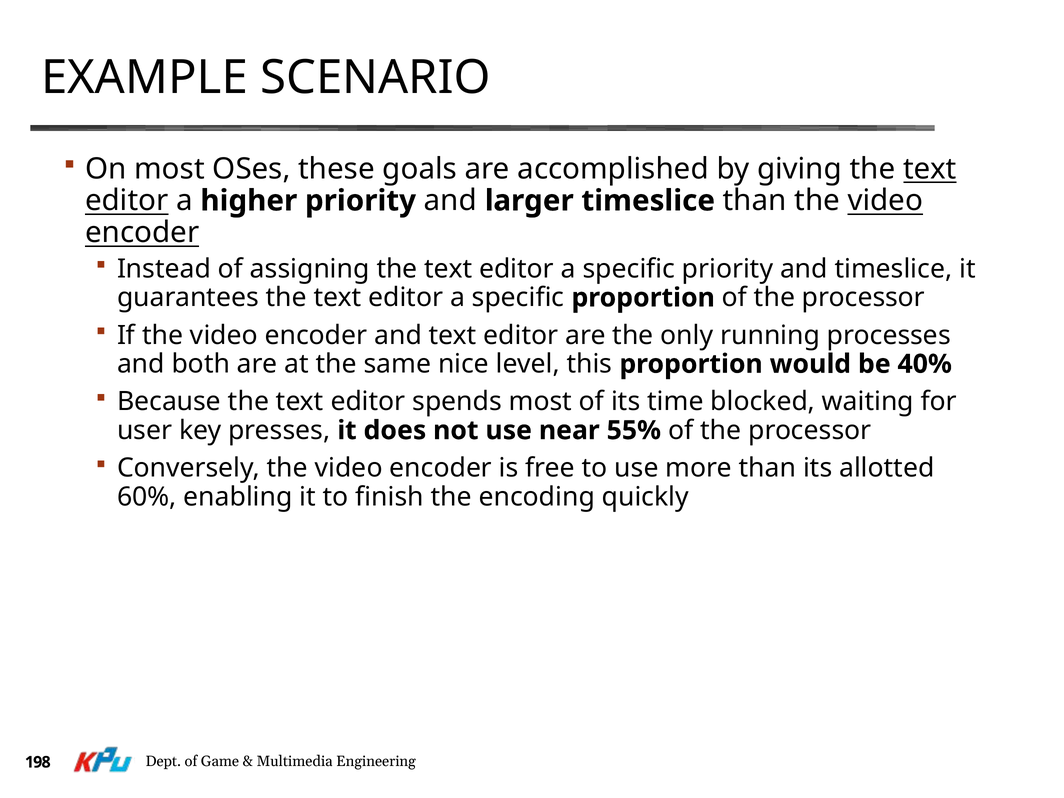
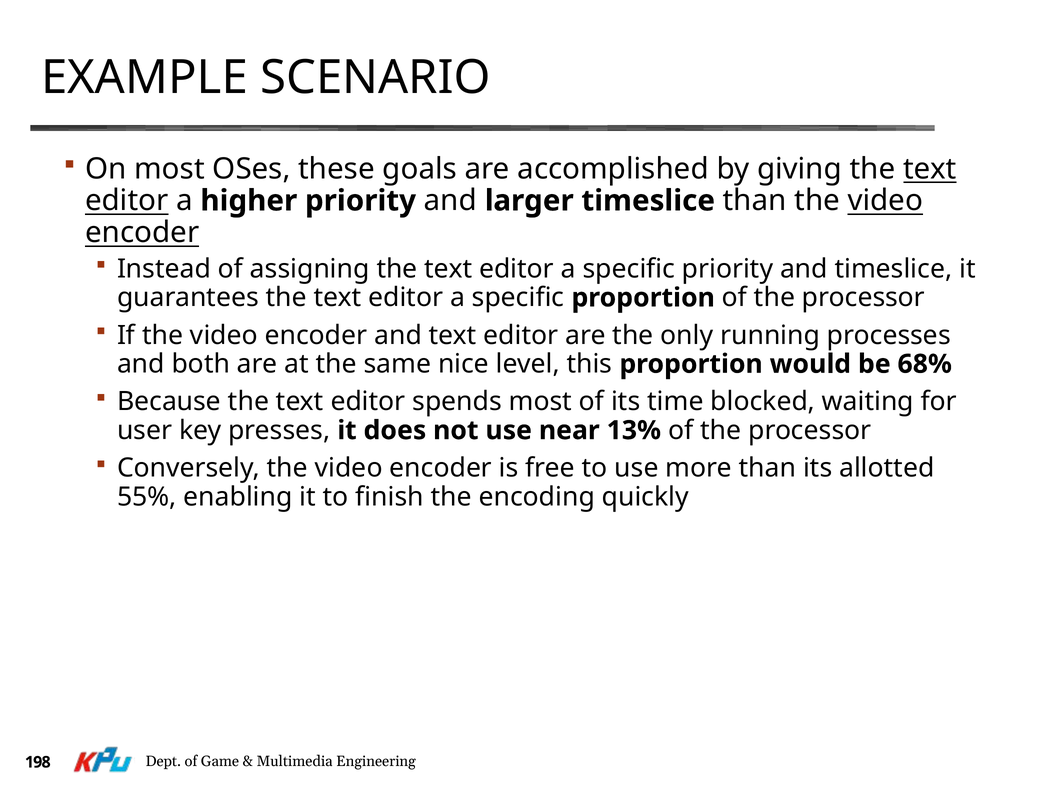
40%: 40% -> 68% (925, 364)
55%: 55% -> 13% (634, 430)
60%: 60% -> 55% (147, 497)
